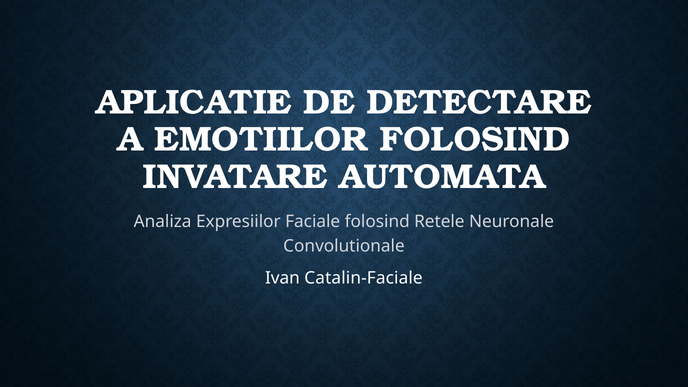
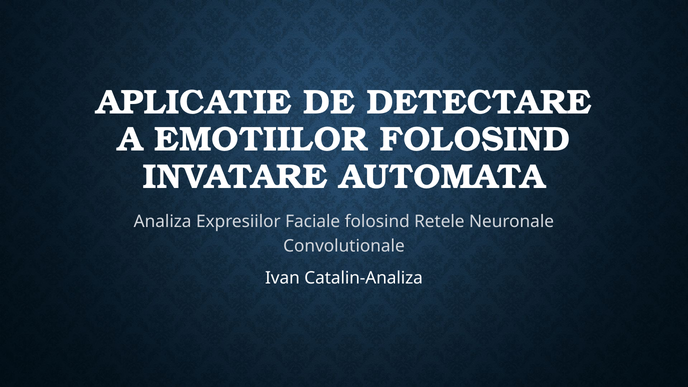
Catalin-Faciale: Catalin-Faciale -> Catalin-Analiza (364, 278)
